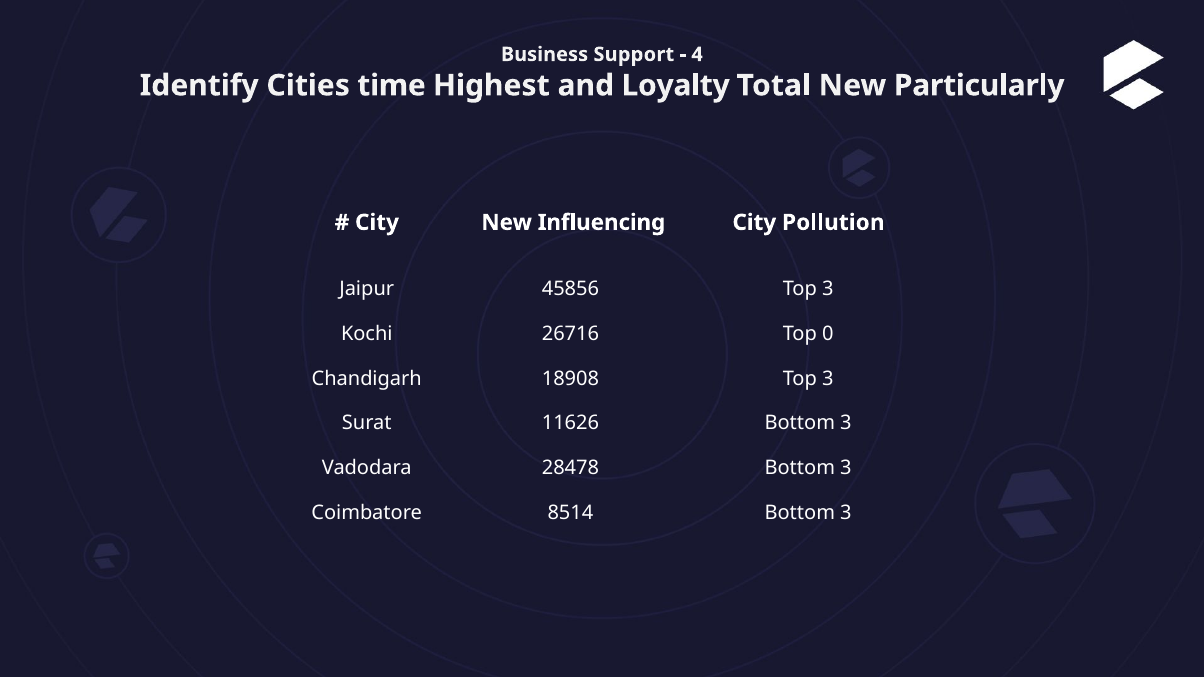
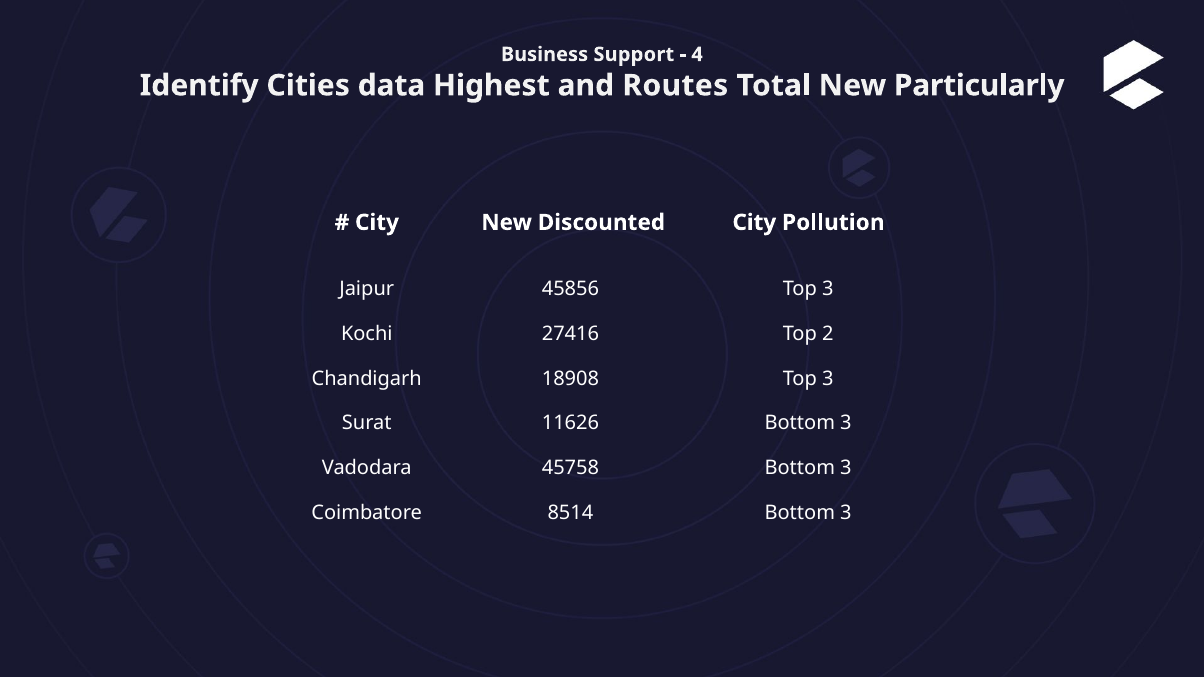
time: time -> data (392, 86)
Loyalty: Loyalty -> Routes (675, 86)
Influencing: Influencing -> Discounted (601, 223)
26716: 26716 -> 27416 (570, 334)
0: 0 -> 2 (828, 334)
28478: 28478 -> 45758 (570, 468)
